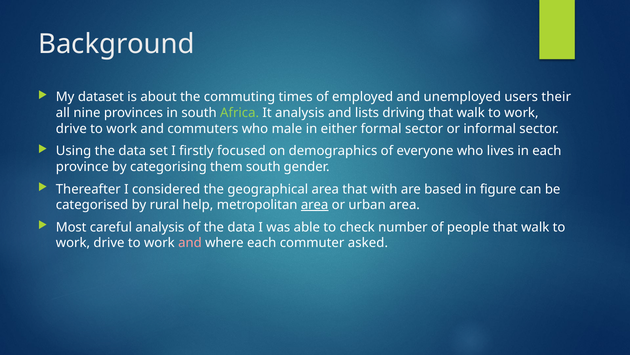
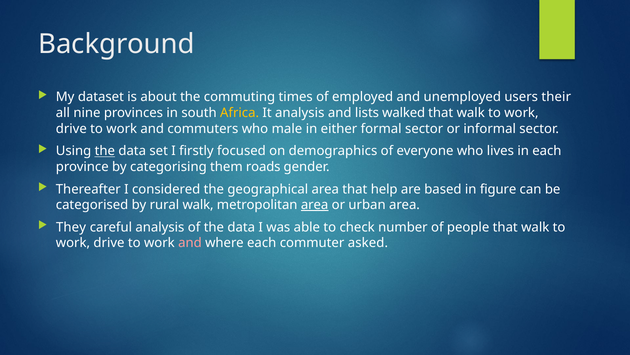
Africa colour: light green -> yellow (240, 113)
driving: driving -> walked (404, 113)
the underline: none -> present (105, 151)
them south: south -> roads (263, 167)
with: with -> help (384, 189)
rural help: help -> walk (198, 205)
Most: Most -> They (71, 227)
